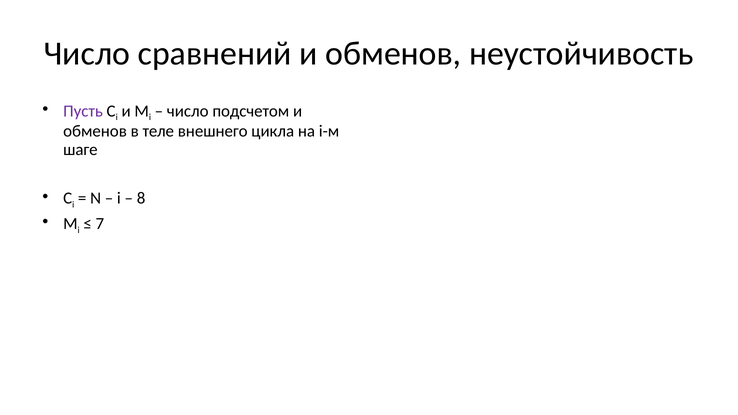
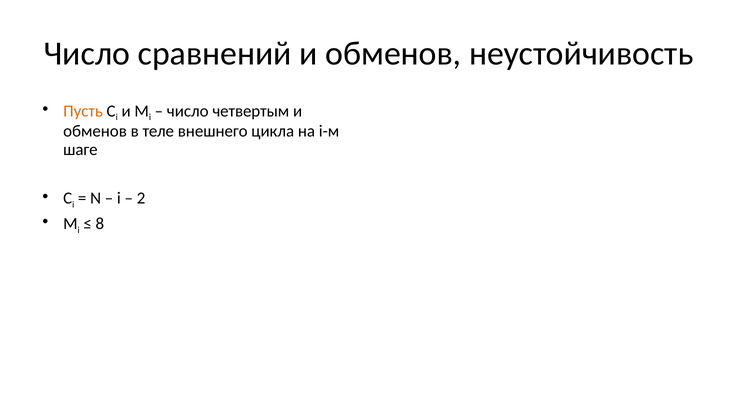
Пусть colour: purple -> orange (83, 111)
подсчетом: подсчетом -> четвертым (251, 111)
8: 8 -> 2 (141, 198)
7: 7 -> 8 (100, 224)
